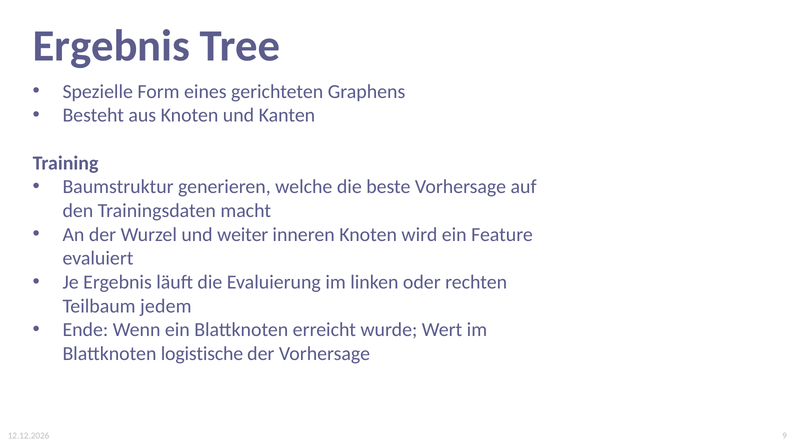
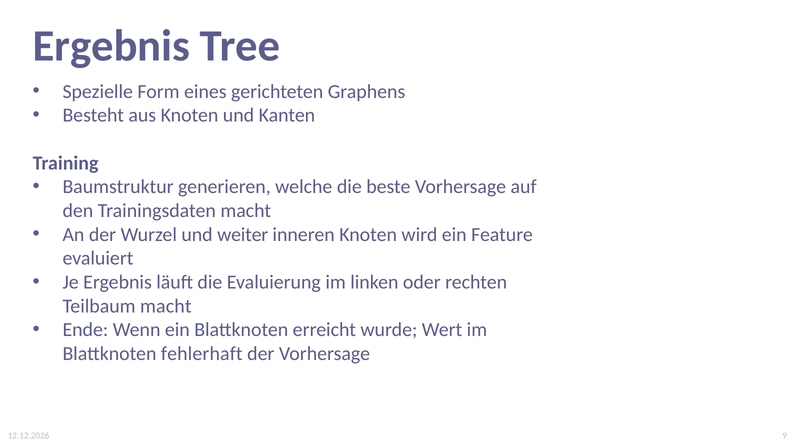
Teilbaum jedem: jedem -> macht (166, 306)
logistische: logistische -> fehlerhaft (202, 354)
